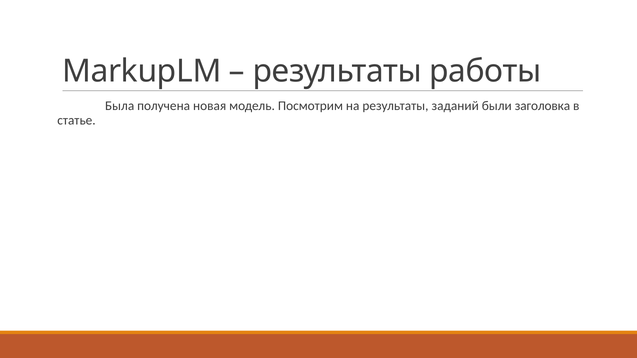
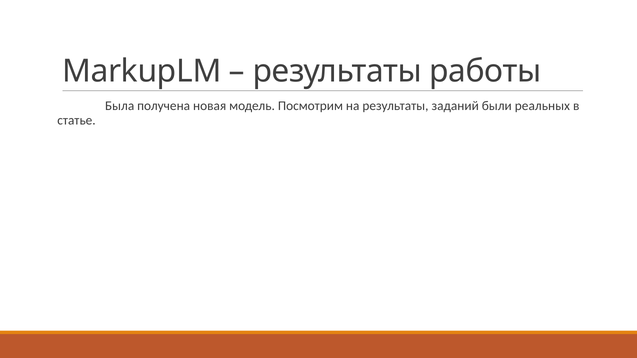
заголовка: заголовка -> реальных (542, 106)
